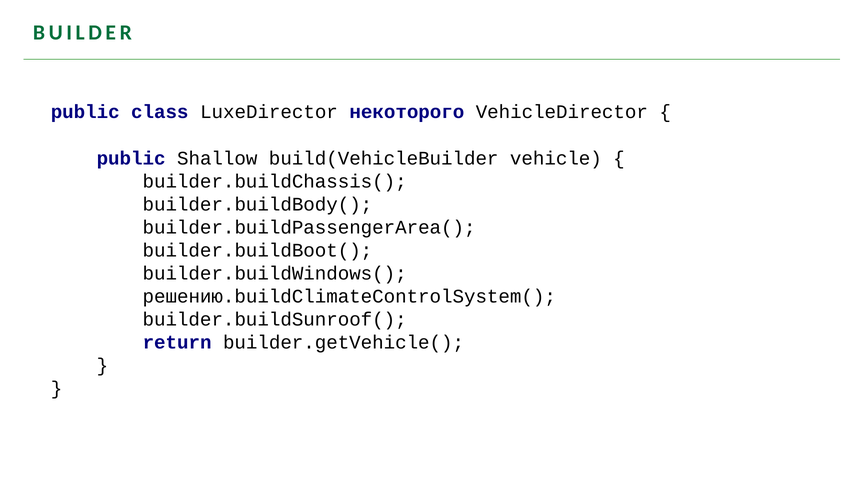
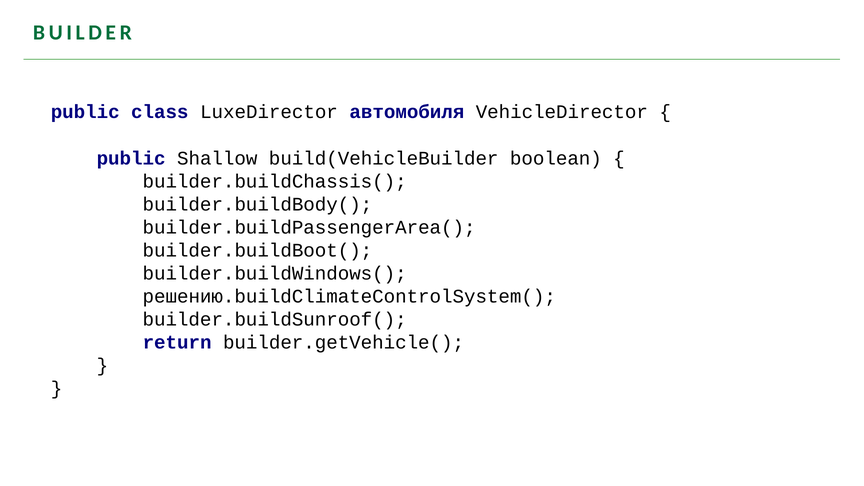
некоторого: некоторого -> автомобиля (407, 112)
vehicle: vehicle -> boolean (556, 158)
